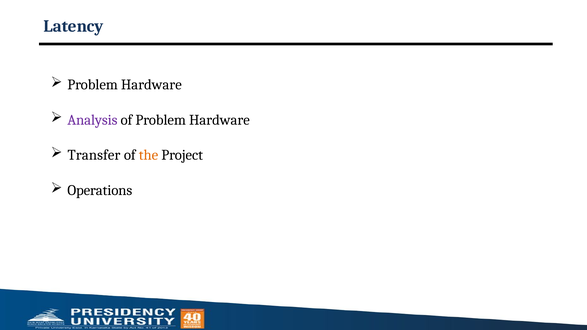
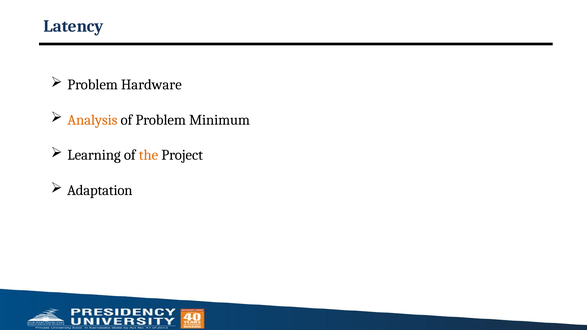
Analysis colour: purple -> orange (92, 120)
of Problem Hardware: Hardware -> Minimum (220, 120)
Transfer: Transfer -> Learning (94, 155)
Operations: Operations -> Adaptation (100, 190)
